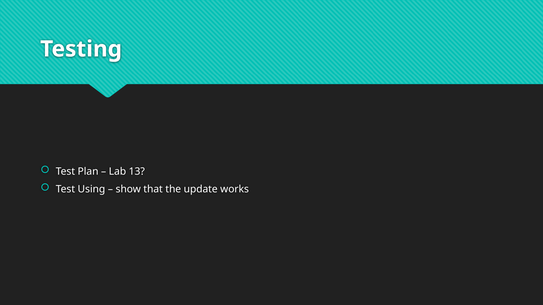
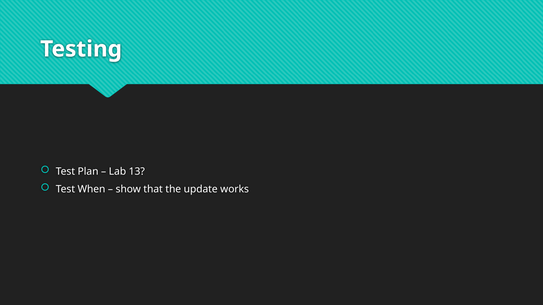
Using: Using -> When (91, 189)
